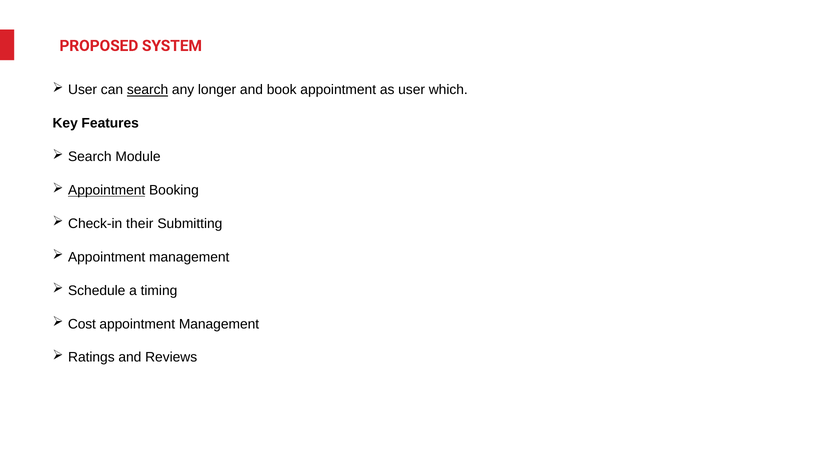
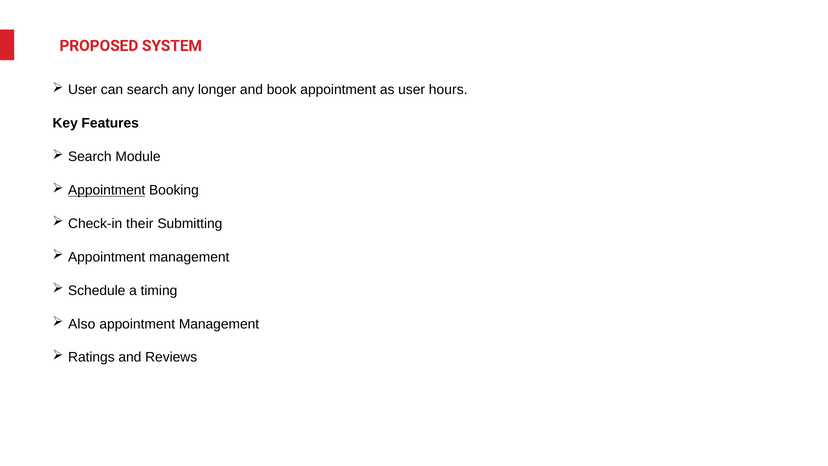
search underline: present -> none (148, 90)
which: which -> hours (448, 90)
Cost: Cost -> Also (82, 324)
